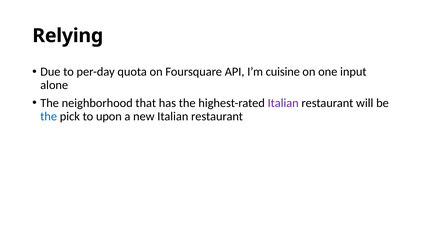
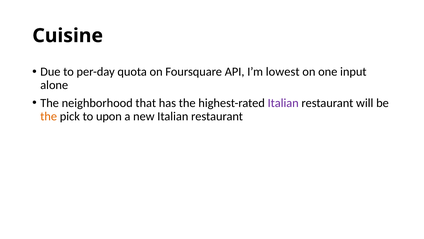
Relying: Relying -> Cuisine (68, 36)
cuisine: cuisine -> lowest (283, 72)
the colour: blue -> orange (49, 116)
